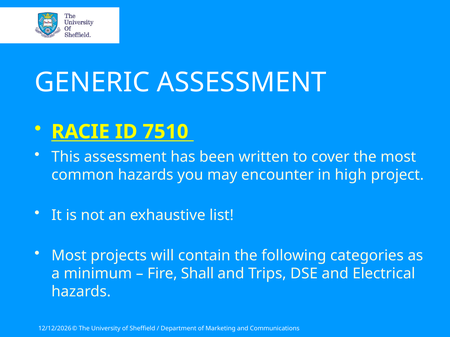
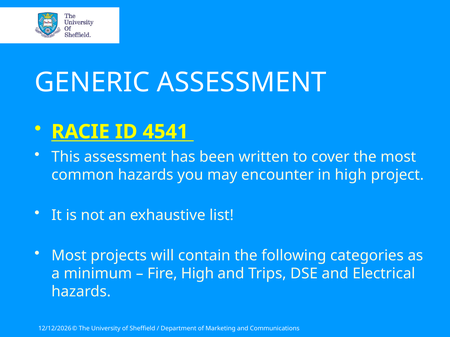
7510: 7510 -> 4541 (165, 132)
Fire Shall: Shall -> High (197, 274)
